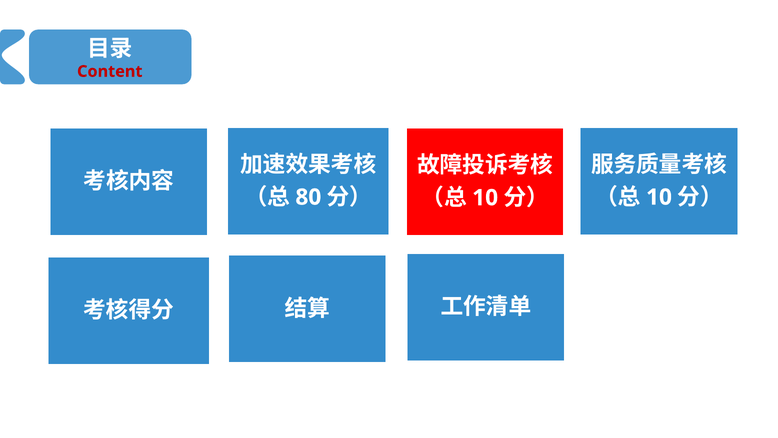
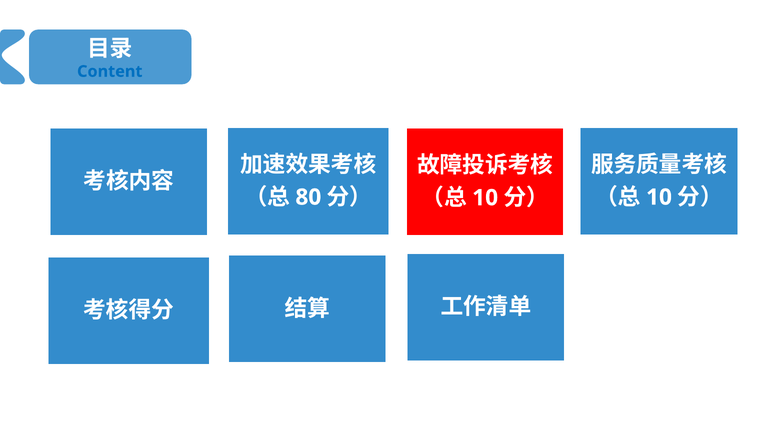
Content colour: red -> blue (110, 71)
